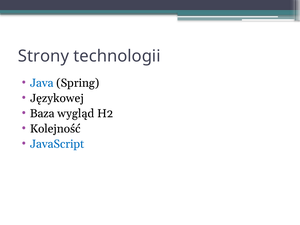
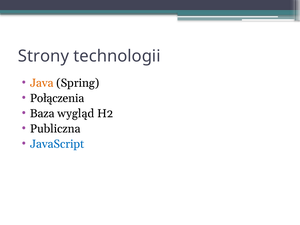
Java colour: blue -> orange (42, 83)
Językowej: Językowej -> Połączenia (57, 98)
Kolejność: Kolejność -> Publiczna (55, 129)
